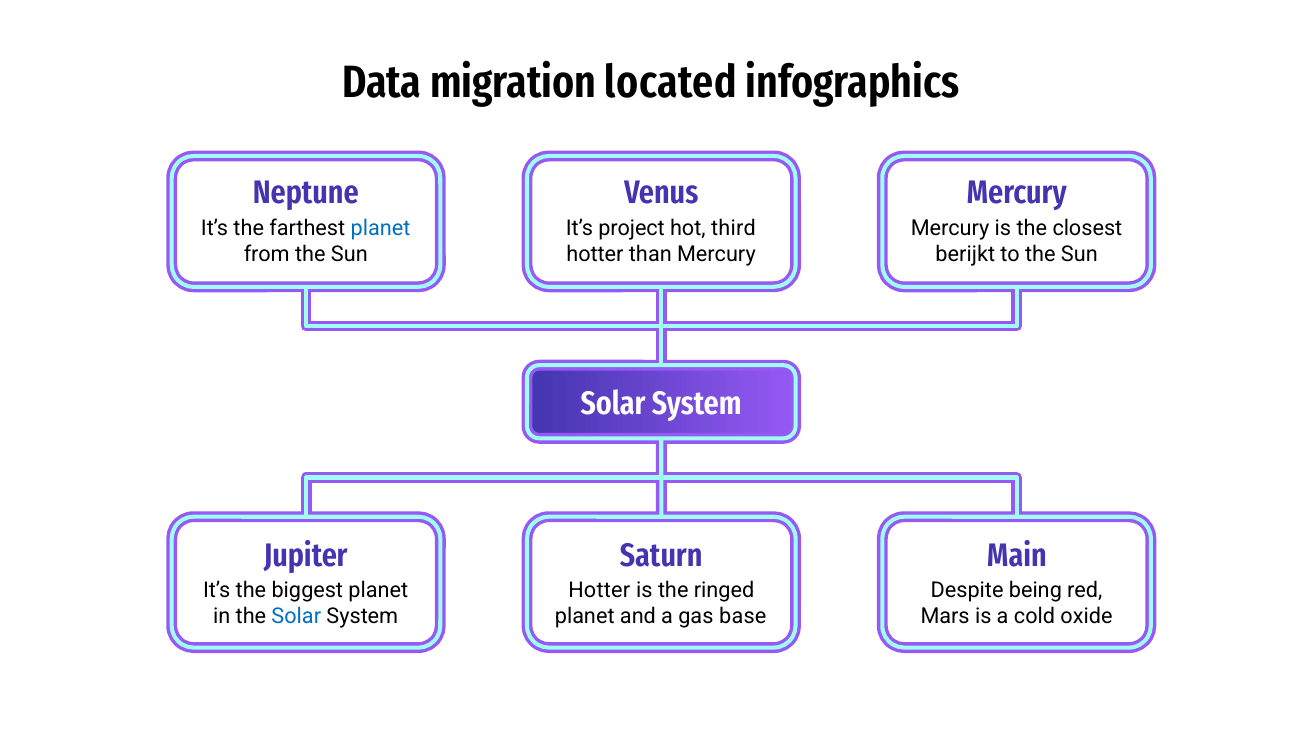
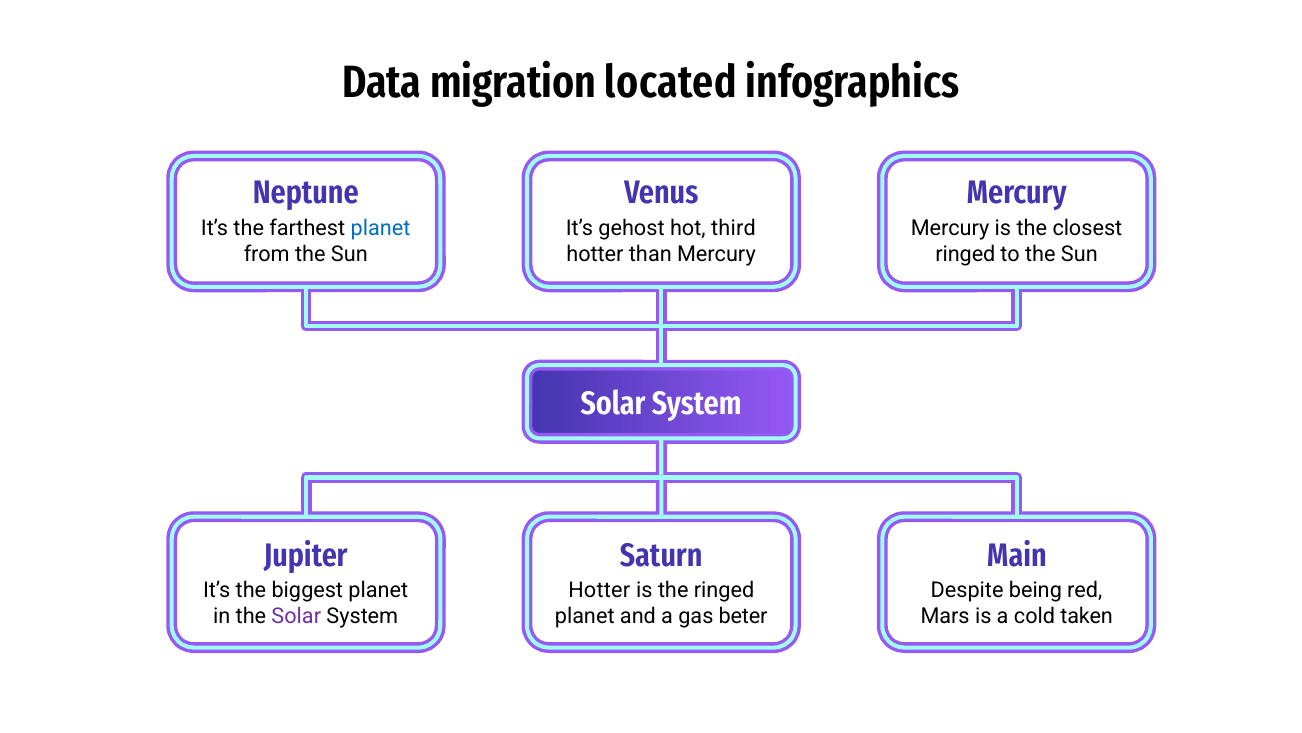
project: project -> gehost (632, 228)
berijkt: berijkt -> ringed (965, 254)
Solar colour: blue -> purple (296, 616)
base: base -> beter (743, 616)
oxide: oxide -> taken (1087, 616)
